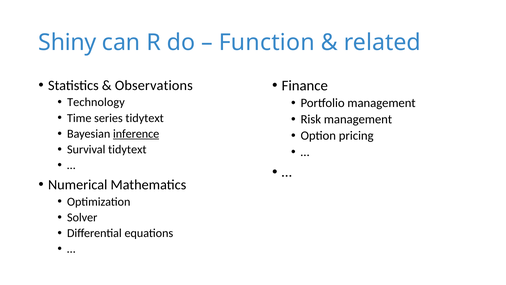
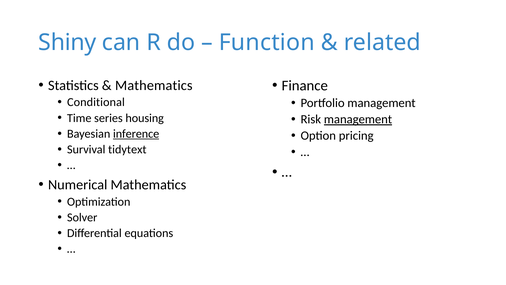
Observations: Observations -> Mathematics (154, 85)
Technology: Technology -> Conditional (96, 102)
series tidytext: tidytext -> housing (145, 118)
management underline: none -> present (358, 119)
